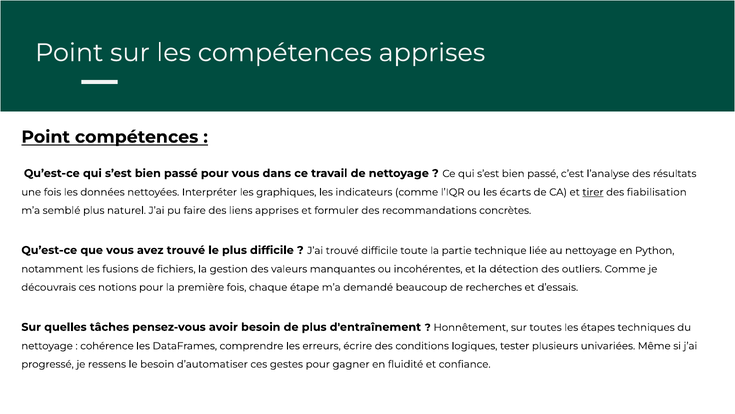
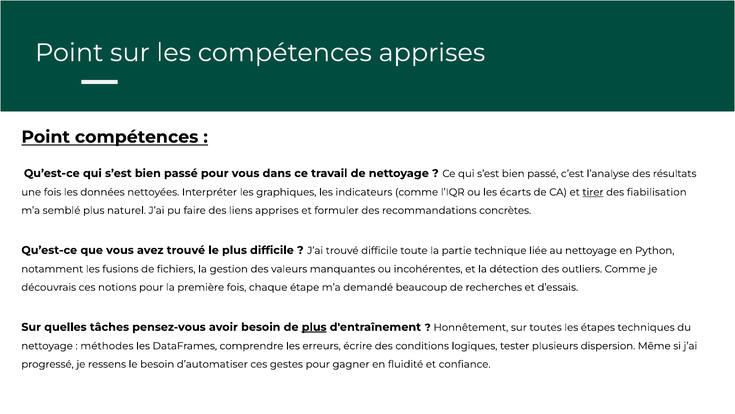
plus underline: none -> present (314, 327)
cohérence: cohérence -> méthodes (107, 346)
univariées: univariées -> dispersion (608, 346)
